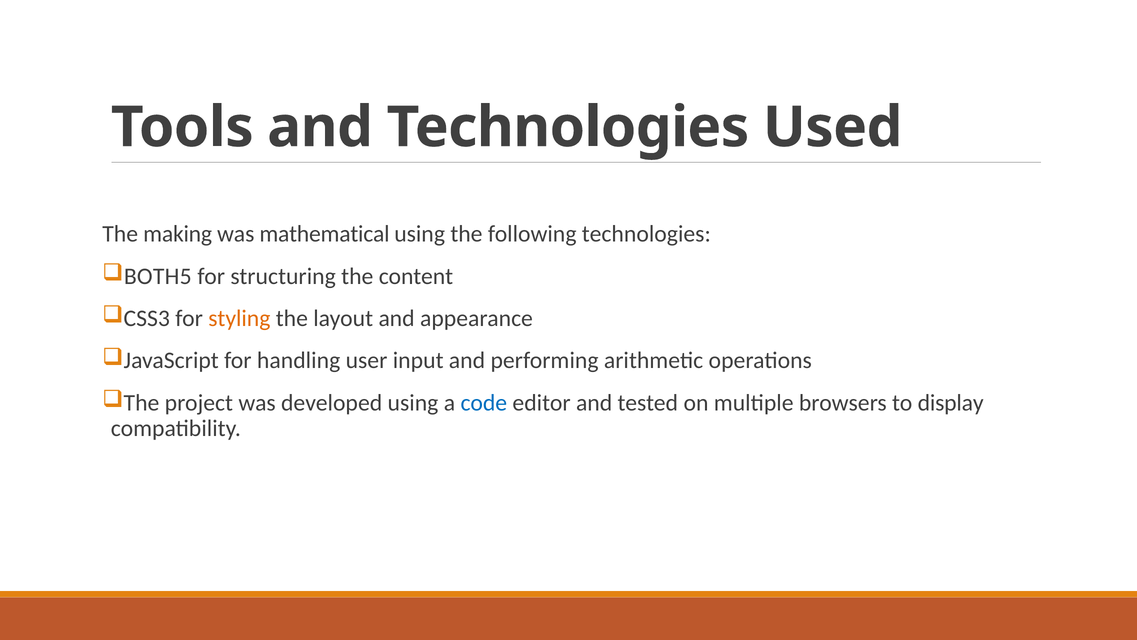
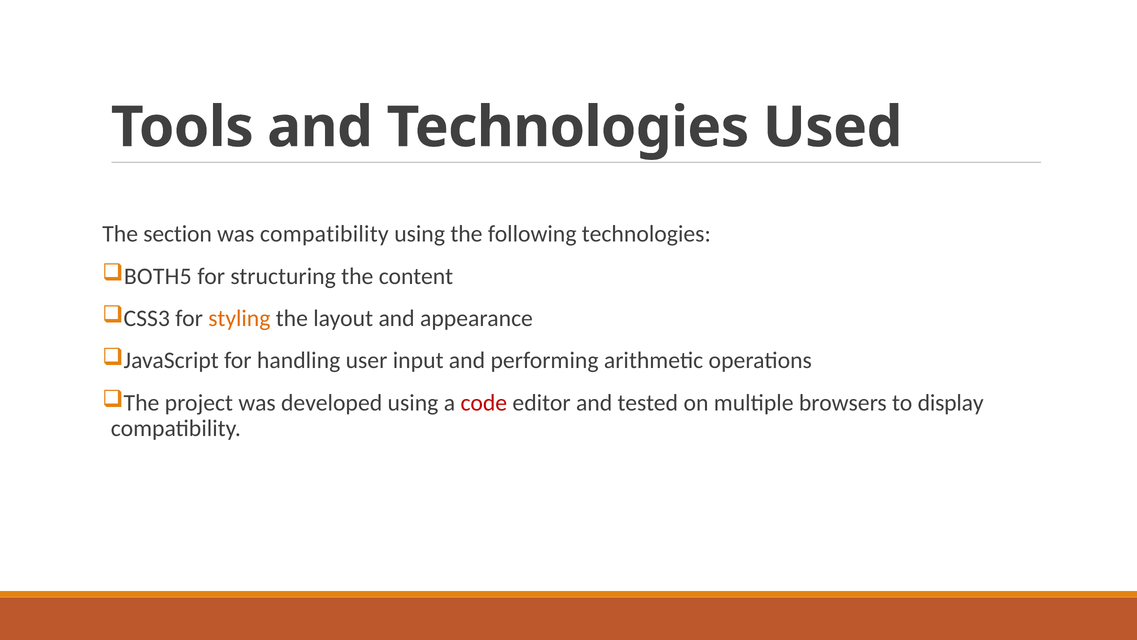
making: making -> section (178, 234)
was mathematical: mathematical -> compatibility (324, 234)
code colour: blue -> red (484, 403)
